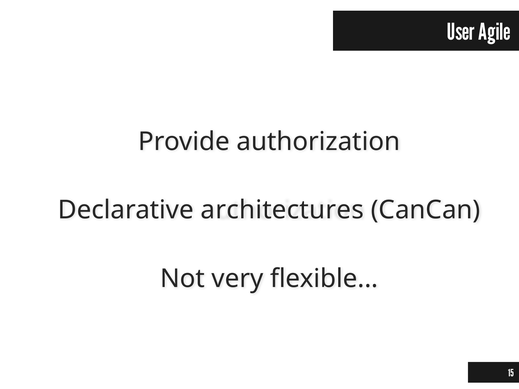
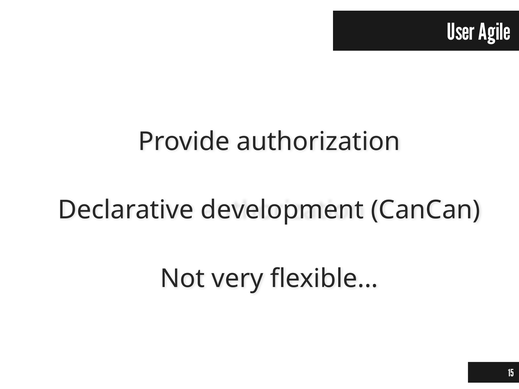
architectures: architectures -> development (282, 210)
